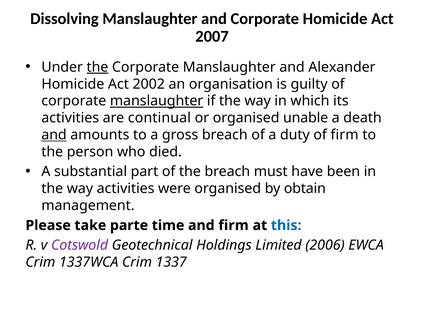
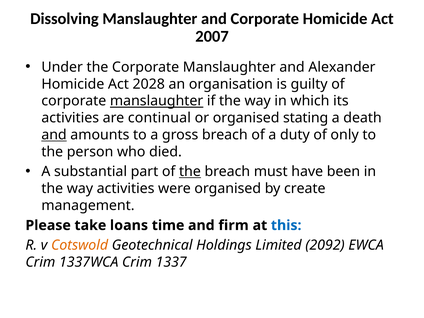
the underline: present -> none (97, 67)
2002: 2002 -> 2028 (149, 84)
unable: unable -> stating (306, 118)
of firm: firm -> only (345, 135)
the underline: none -> present (190, 172)
obtain: obtain -> create (305, 189)
parte: parte -> loans (129, 225)
Cotswold colour: purple -> orange (80, 245)
2006: 2006 -> 2092 (325, 245)
